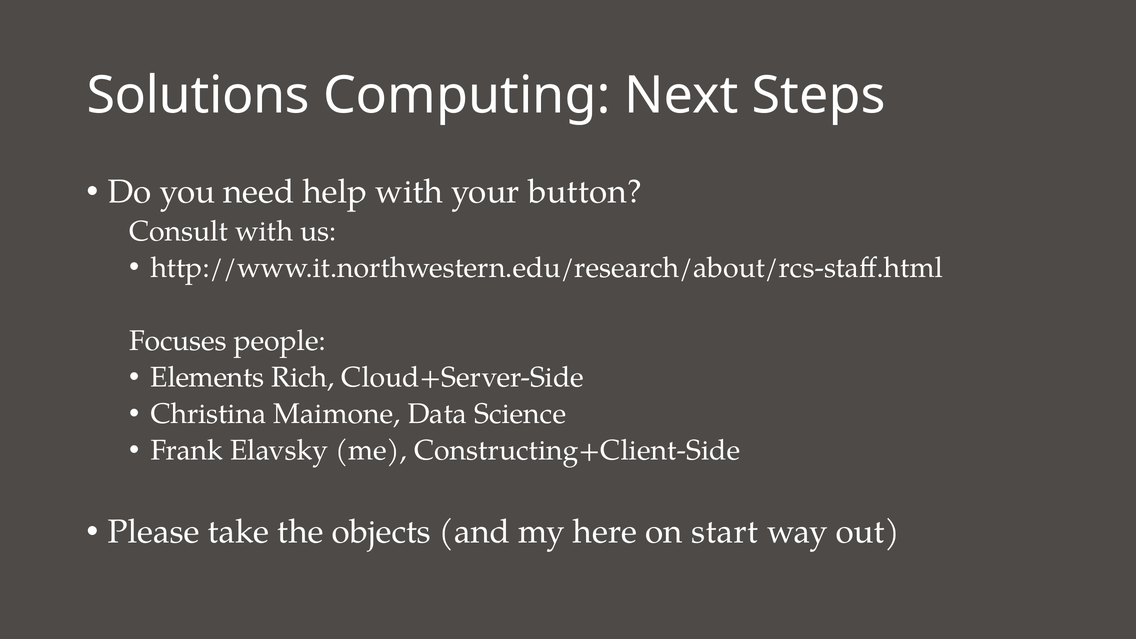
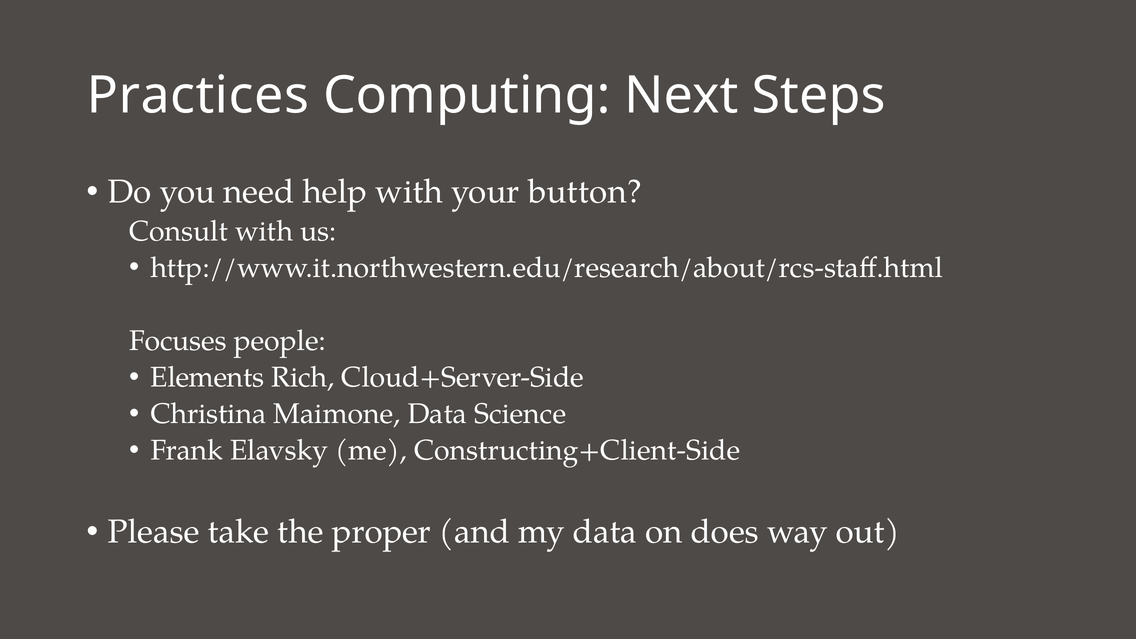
Solutions: Solutions -> Practices (198, 95)
objects: objects -> proper (382, 532)
my here: here -> data (605, 532)
start: start -> does (725, 532)
